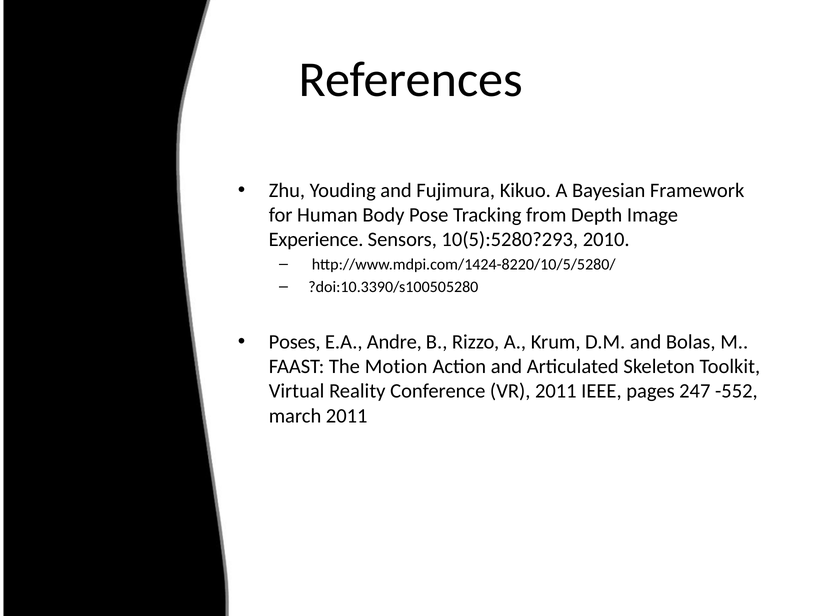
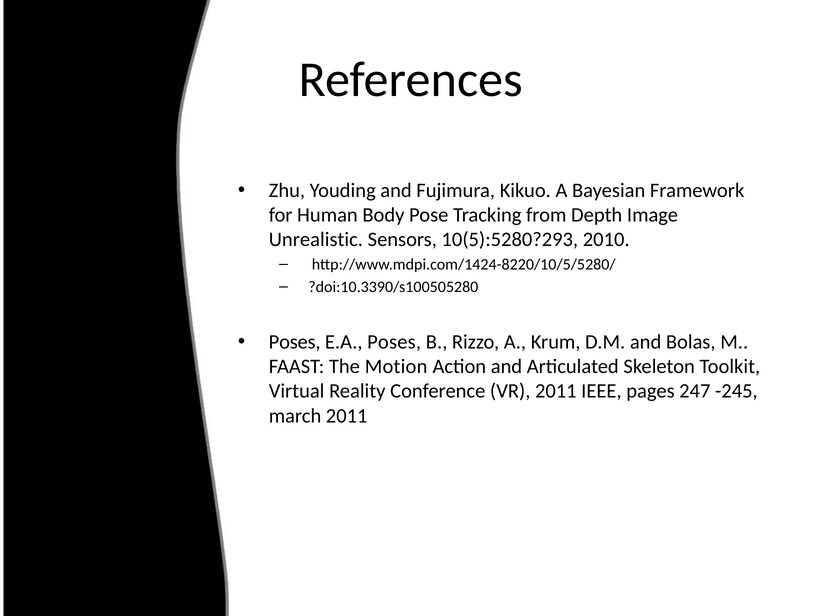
Experience: Experience -> Unrealistic (316, 240)
E.A Andre: Andre -> Poses (394, 342)
-552: -552 -> -245 (736, 391)
